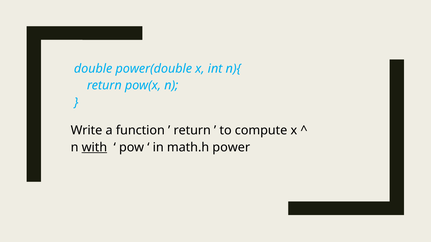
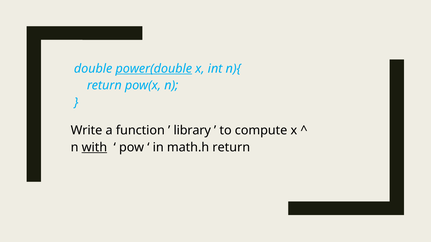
power(double underline: none -> present (154, 69)
return: return -> library (192, 131)
math.h power: power -> return (231, 148)
